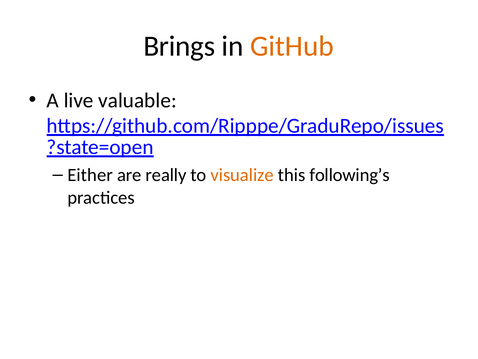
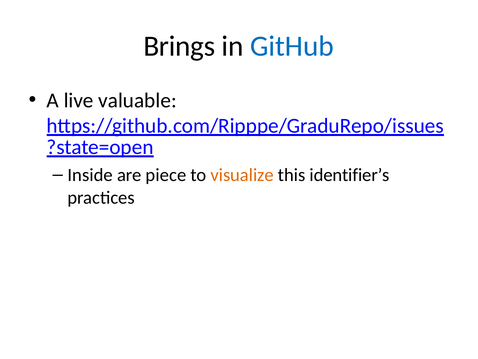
GitHub colour: orange -> blue (292, 46)
Either: Either -> Inside (90, 175)
really: really -> piece (166, 175)
following’s: following’s -> identifier’s (350, 175)
